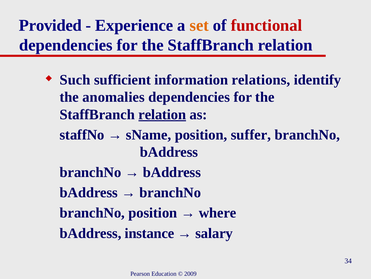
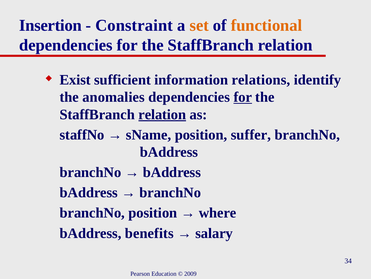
Provided: Provided -> Insertion (50, 25)
Experience: Experience -> Constraint (134, 25)
functional colour: red -> orange (267, 25)
Such: Such -> Exist (75, 80)
for underline: none -> present (243, 97)
instance: instance -> benefits (149, 233)
